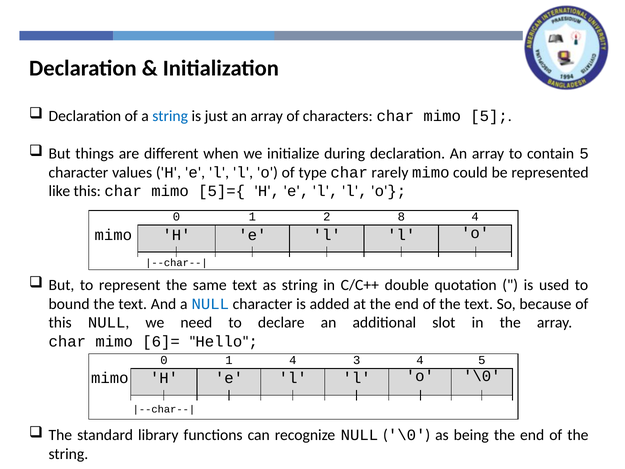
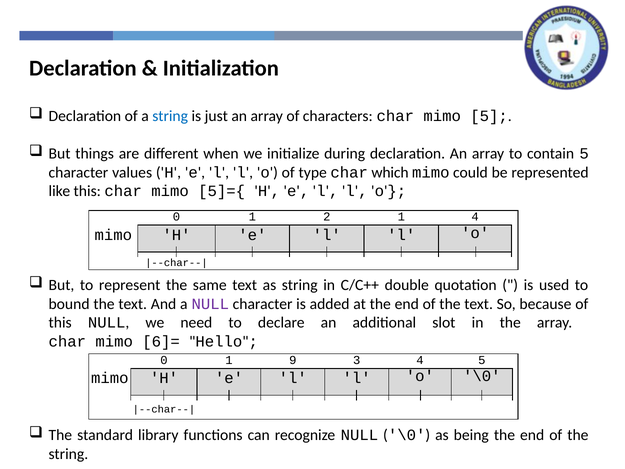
rarely: rarely -> which (390, 172)
2 8: 8 -> 1 (401, 217)
NULL colour: blue -> purple (210, 304)
1 4: 4 -> 9 (293, 360)
